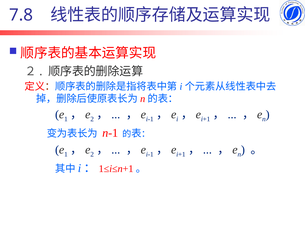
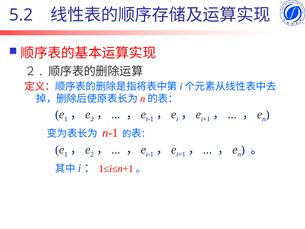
7.8: 7.8 -> 5.2 (21, 15)
